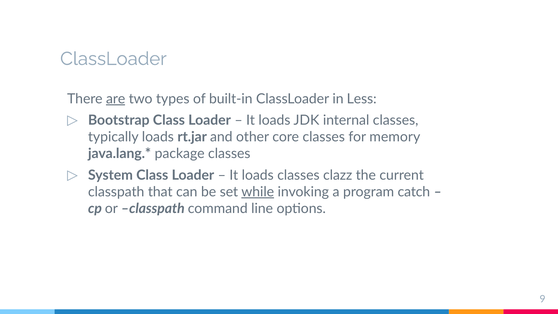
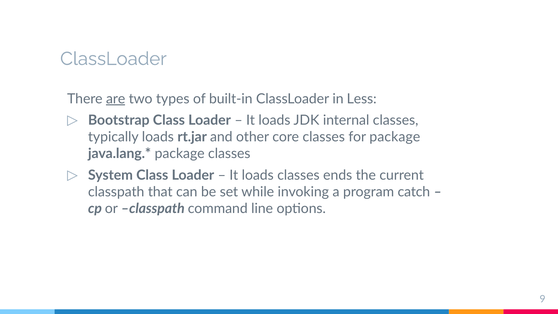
for memory: memory -> package (395, 137)
clazz: clazz -> ends (338, 175)
while underline: present -> none (258, 192)
